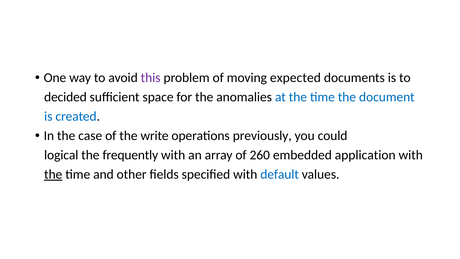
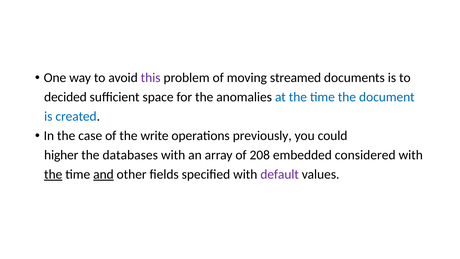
expected: expected -> streamed (296, 78)
logical: logical -> higher (61, 155)
frequently: frequently -> databases (130, 155)
260: 260 -> 208 (260, 155)
application: application -> considered (365, 155)
and underline: none -> present (103, 174)
default colour: blue -> purple (280, 174)
